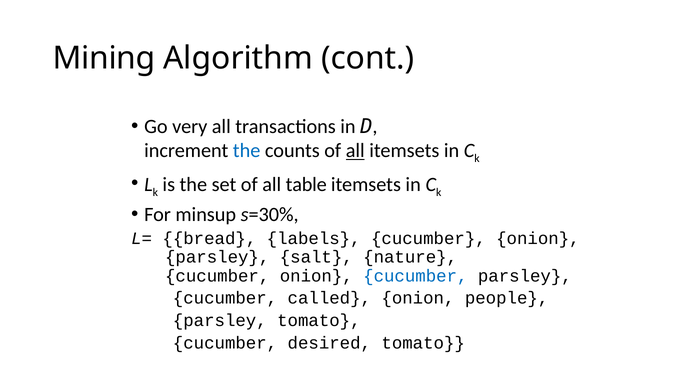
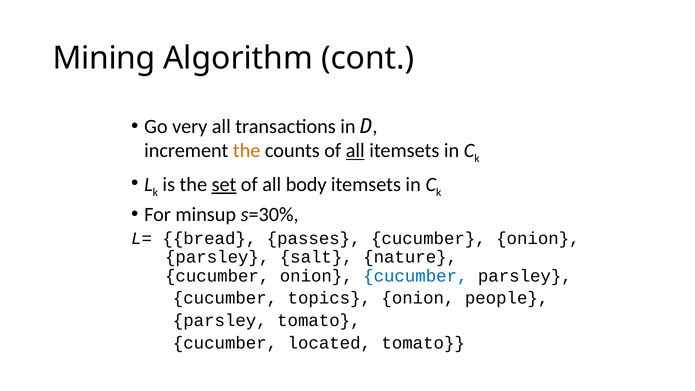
the colour: blue -> orange (247, 151)
set underline: none -> present (224, 184)
table: table -> body (306, 184)
labels: labels -> passes (314, 238)
called: called -> topics (329, 298)
desired: desired -> located (329, 343)
